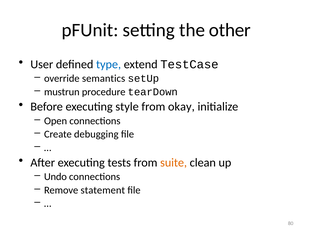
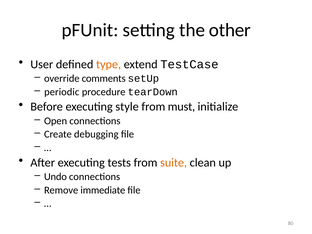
type colour: blue -> orange (109, 64)
semantics: semantics -> comments (104, 78)
mustrun: mustrun -> periodic (62, 92)
okay: okay -> must (182, 107)
statement: statement -> immediate (103, 190)
